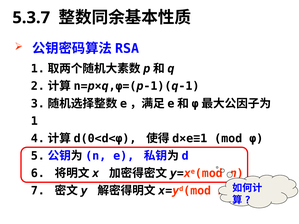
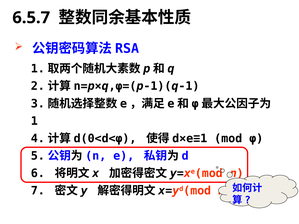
5.3.7: 5.3.7 -> 6.5.7 (31, 18)
